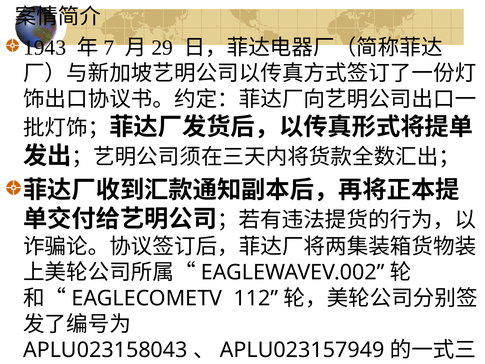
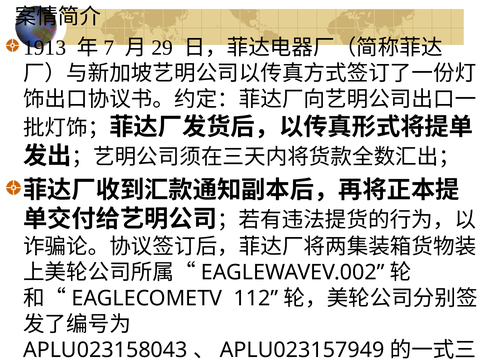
1943: 1943 -> 1913 (45, 48)
